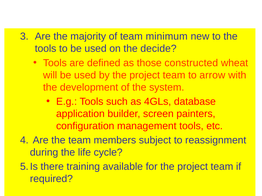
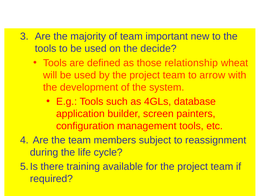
minimum: minimum -> important (167, 37)
constructed: constructed -> relationship (191, 63)
